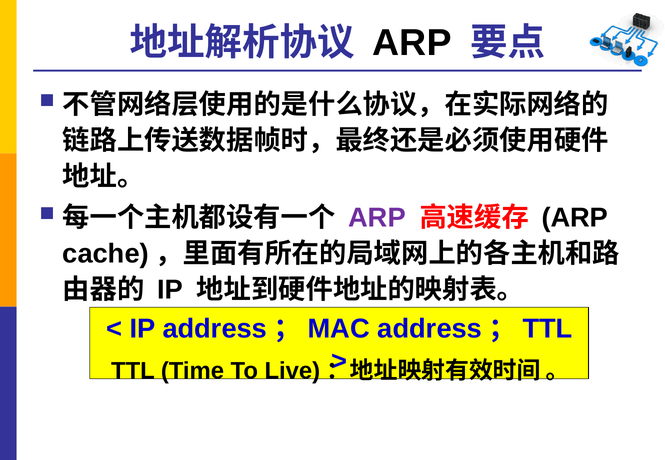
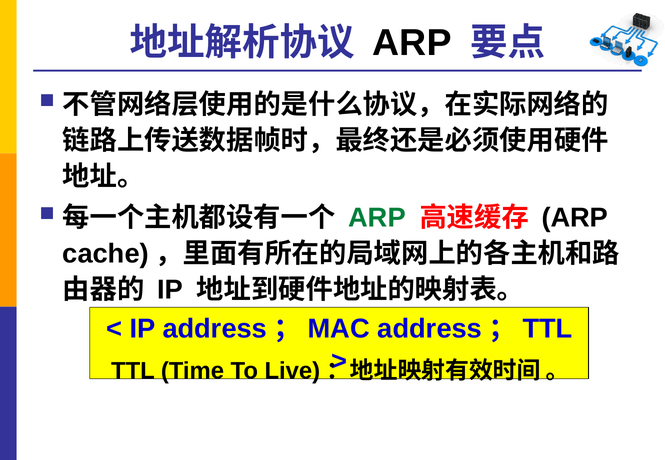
ARP colour: purple -> green (377, 218)
